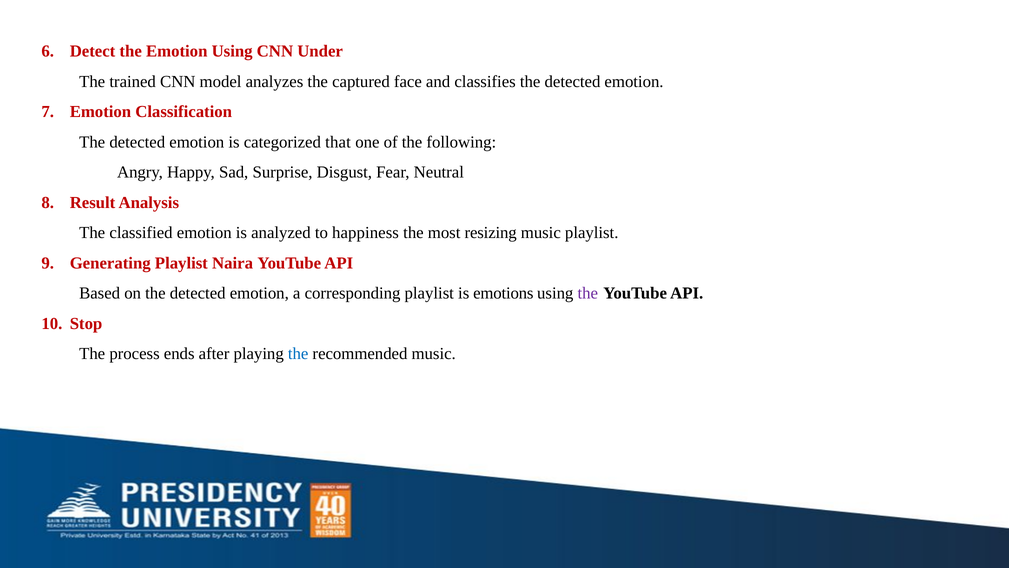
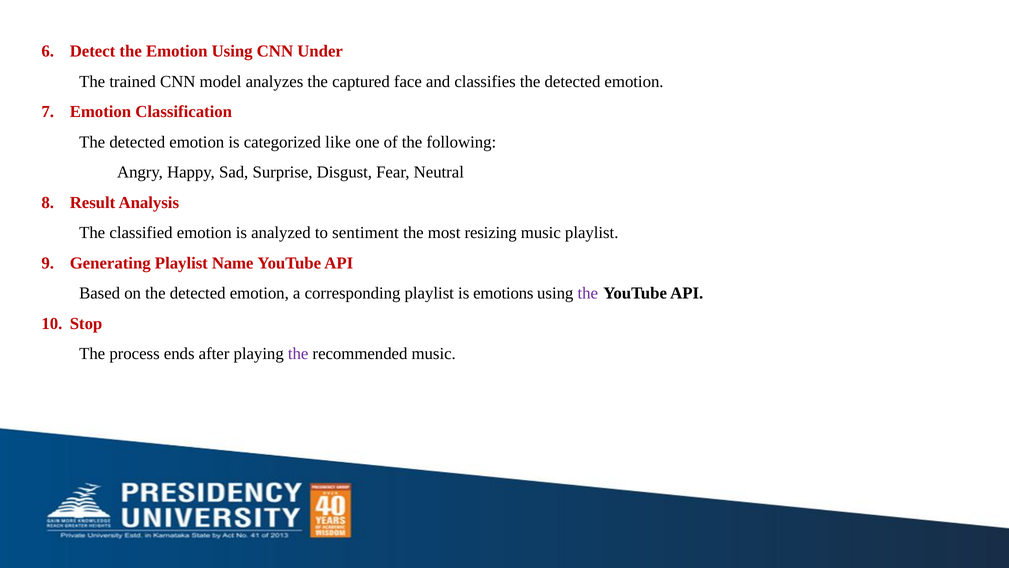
that: that -> like (338, 142)
happiness: happiness -> sentiment (365, 233)
Naira: Naira -> Name (233, 263)
the colour: blue -> purple (298, 354)
